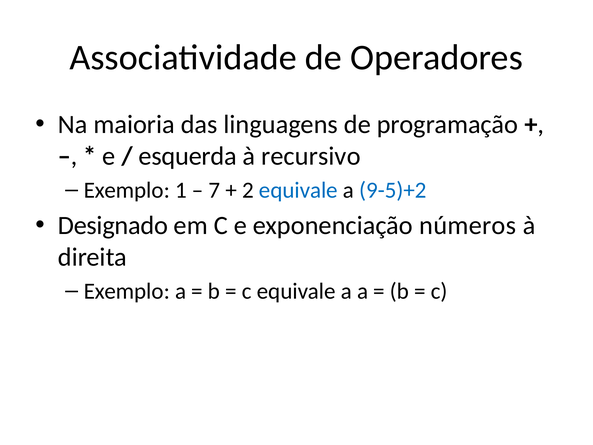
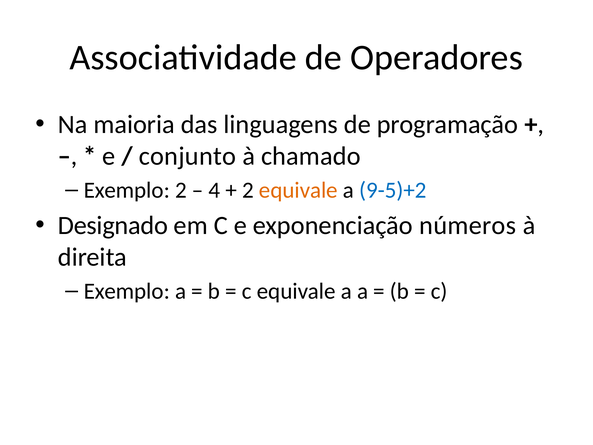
esquerda: esquerda -> conjunto (187, 156)
recursivo: recursivo -> chamado (311, 156)
Exemplo 1: 1 -> 2 (181, 190)
7: 7 -> 4 (214, 190)
equivale colour: blue -> orange (298, 190)
